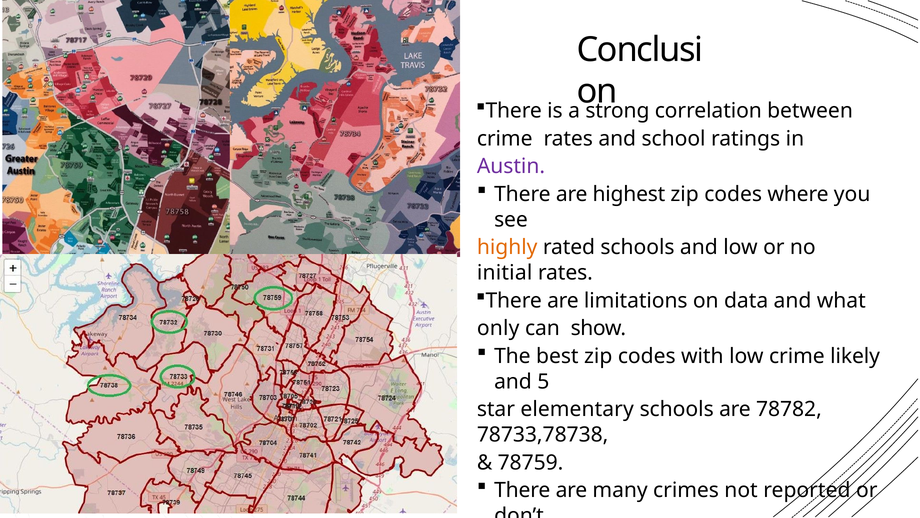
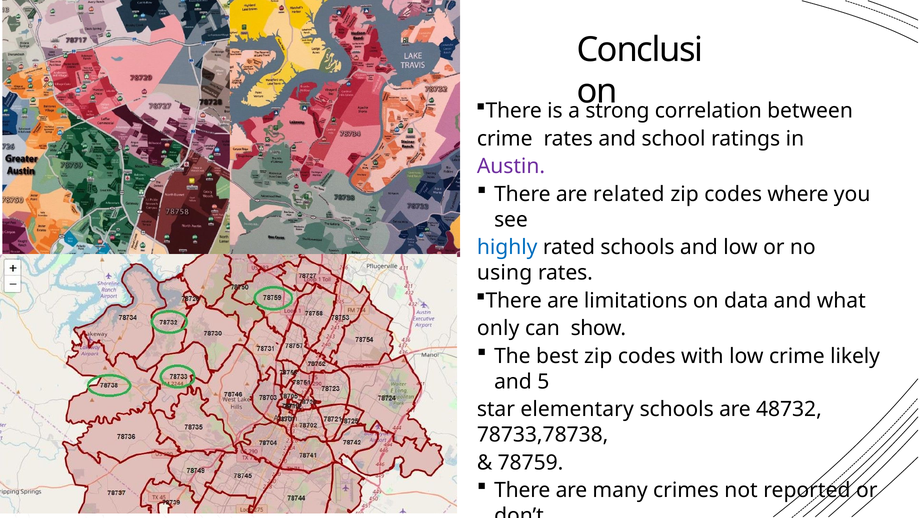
highest: highest -> related (629, 194)
highly colour: orange -> blue (507, 247)
initial: initial -> using (505, 272)
78782: 78782 -> 48732 (789, 409)
